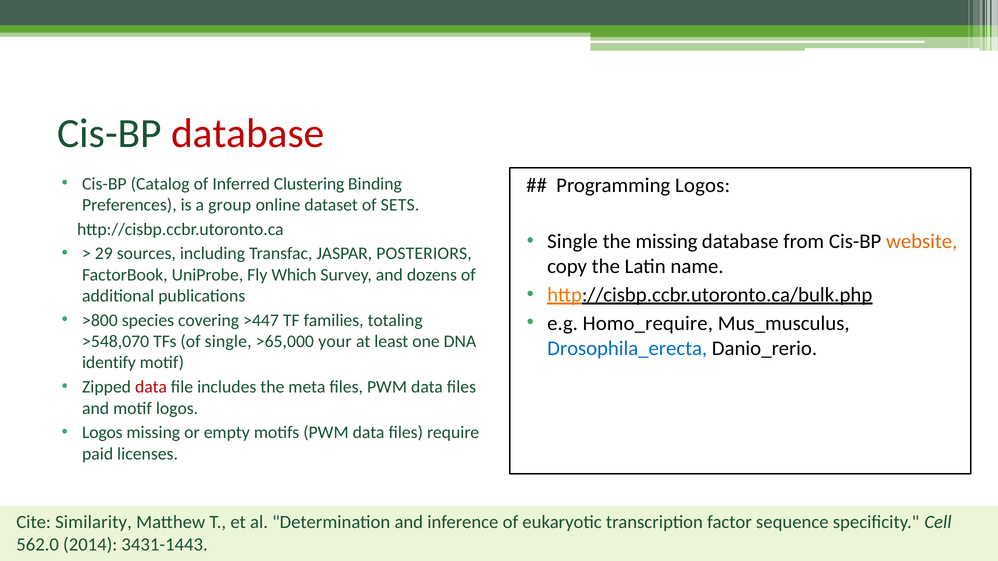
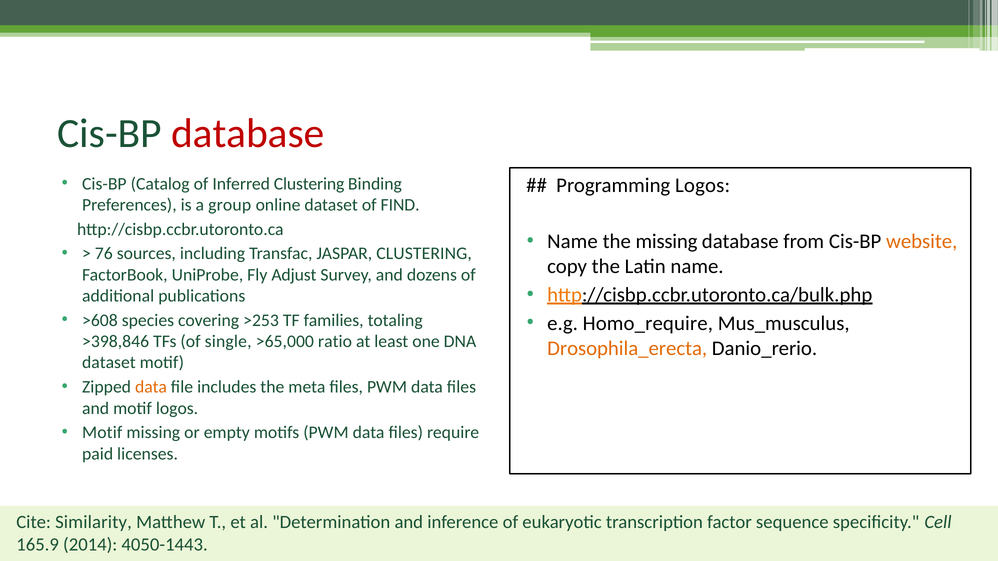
SETS: SETS -> FIND (400, 205)
Single: Single -> Name (572, 242)
29: 29 -> 76 (104, 254)
JASPAR POSTERIORS: POSTERIORS -> CLUSTERING (424, 254)
Which: Which -> Adjust (294, 275)
>800: >800 -> >608 (100, 320)
>447: >447 -> >253 (261, 320)
>548,070: >548,070 -> >398,846 (116, 342)
your: your -> ratio (335, 342)
Drosophila_erecta colour: blue -> orange (627, 348)
identify: identify -> dataset (109, 363)
data colour: red -> orange (151, 387)
Logos: Logos -> Motif (102, 433)
562.0: 562.0 -> 165.9 (38, 545)
3431-1443: 3431-1443 -> 4050-1443 (165, 545)
